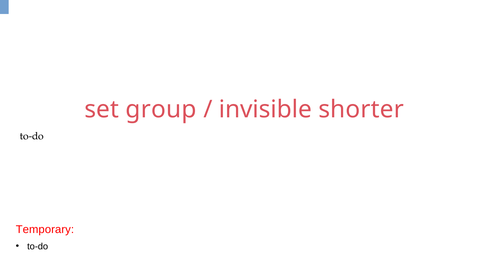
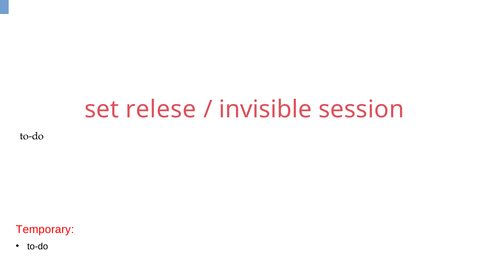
group: group -> relese (161, 109)
shorter: shorter -> session (361, 109)
